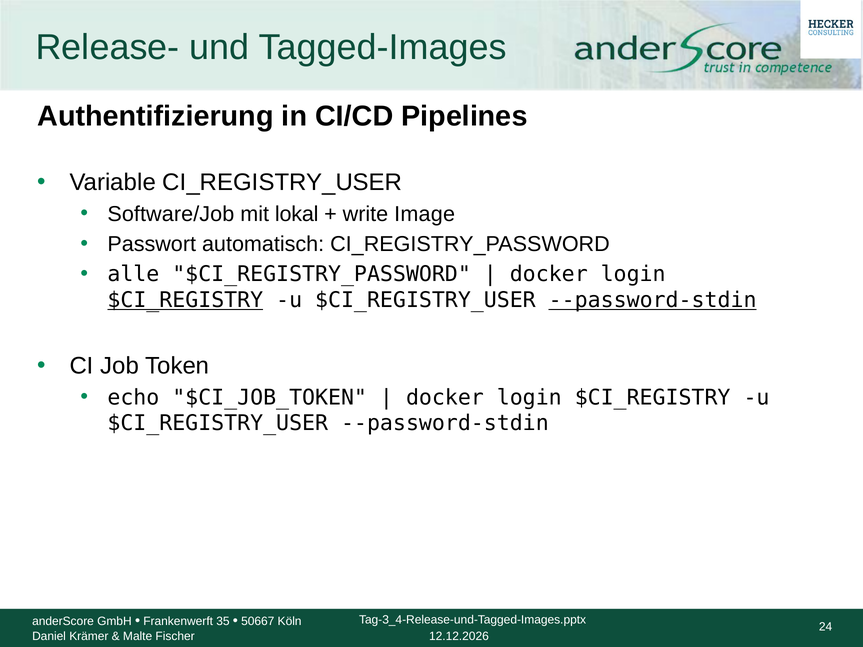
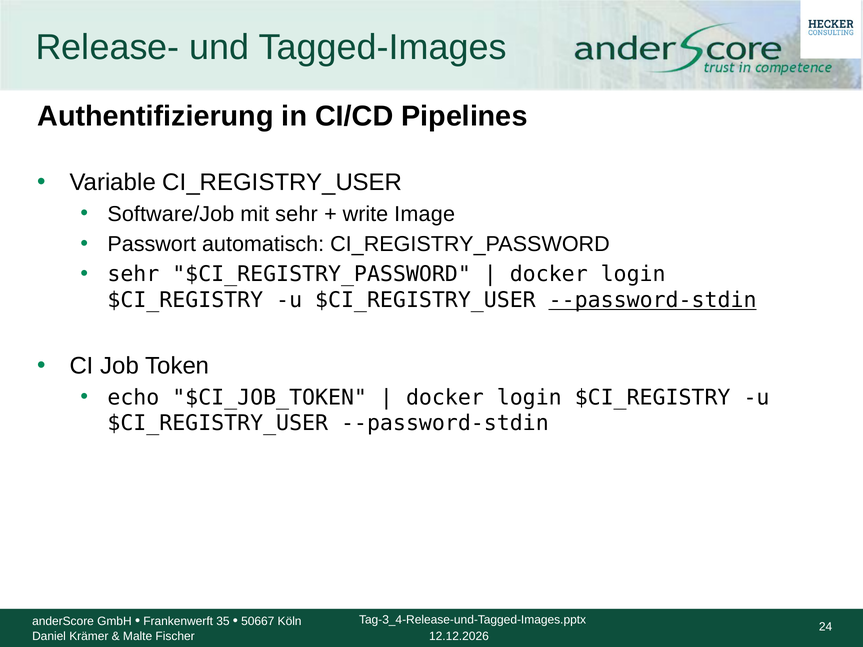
mit lokal: lokal -> sehr (296, 214)
alle: alle -> sehr (133, 274)
$CI_REGISTRY underline: present -> none (185, 300)
